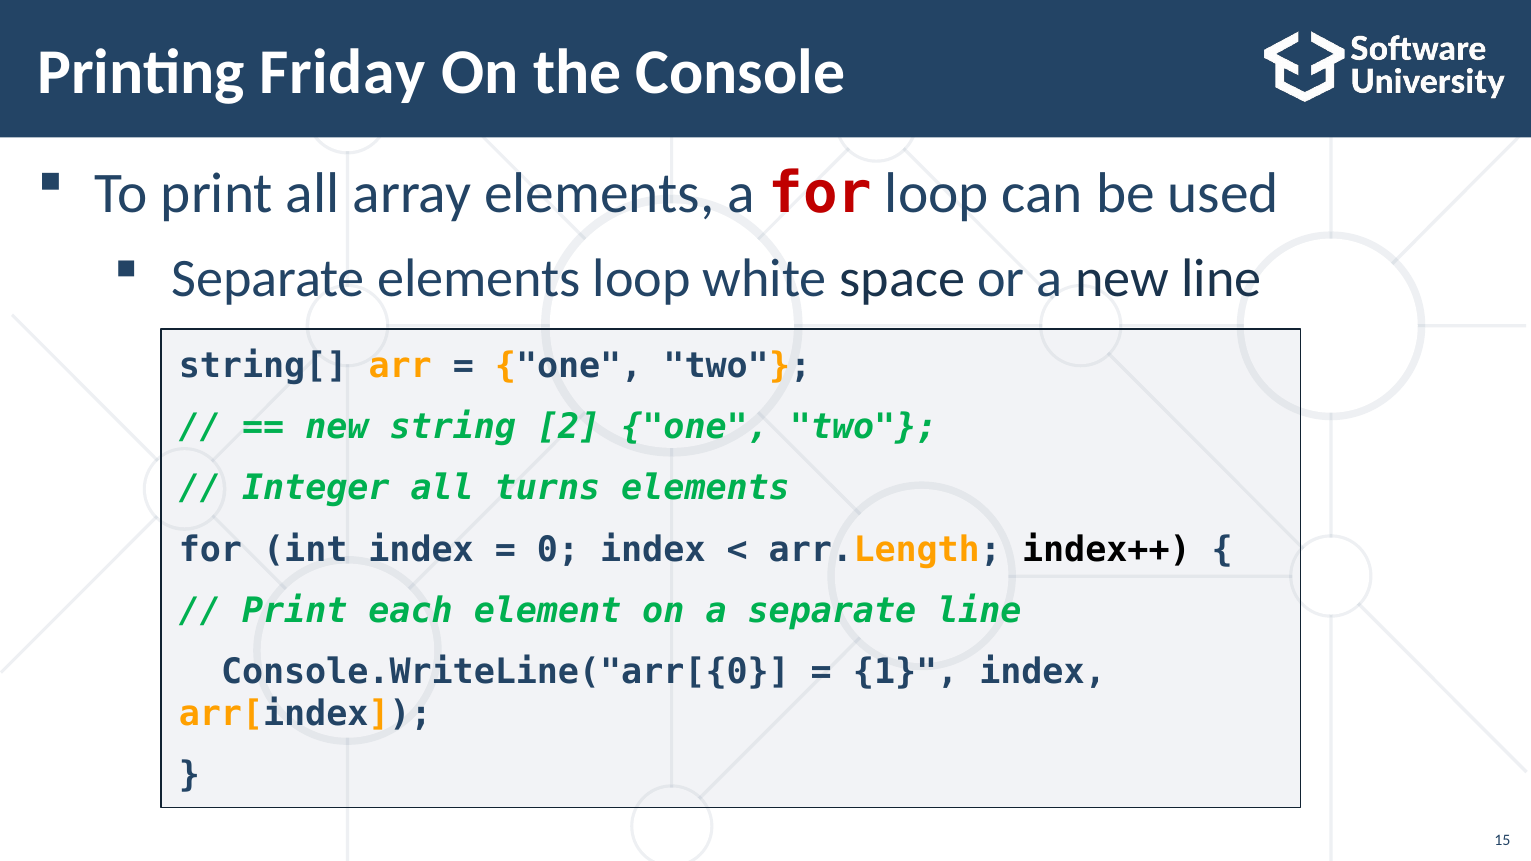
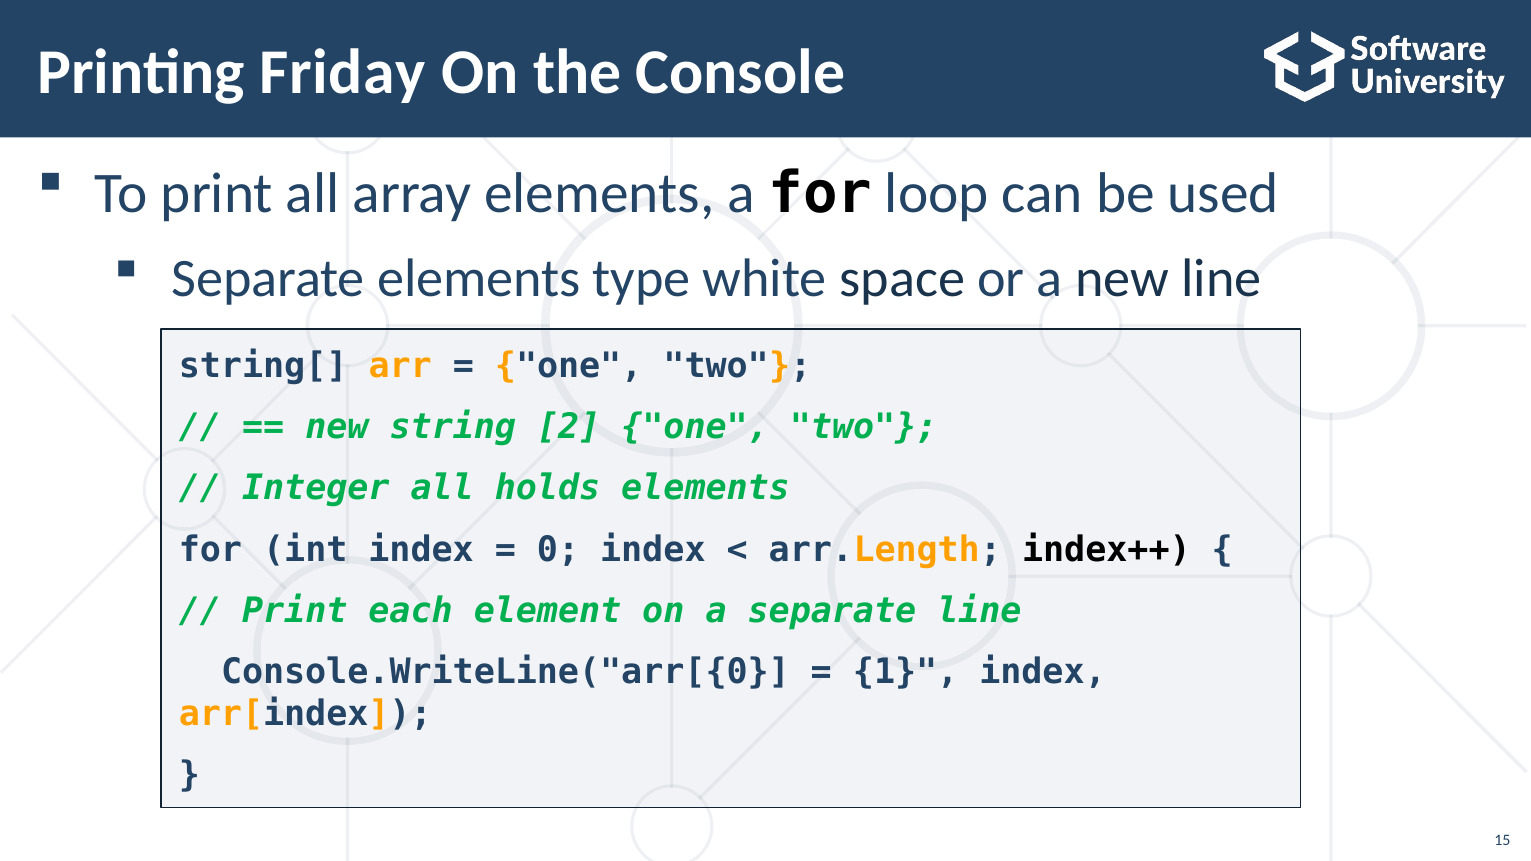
for colour: red -> black (820, 193)
elements loop: loop -> type (642, 279)
turns: turns -> holds (548, 488)
